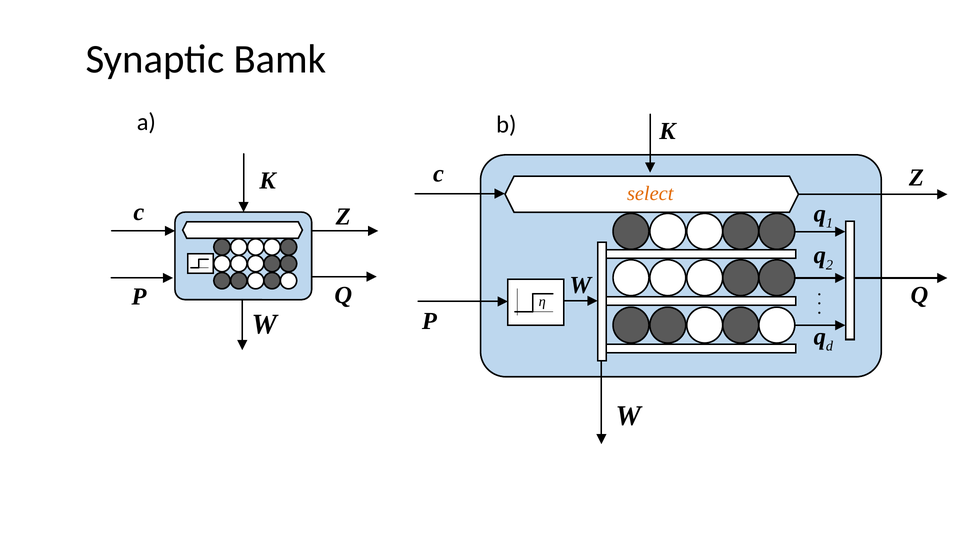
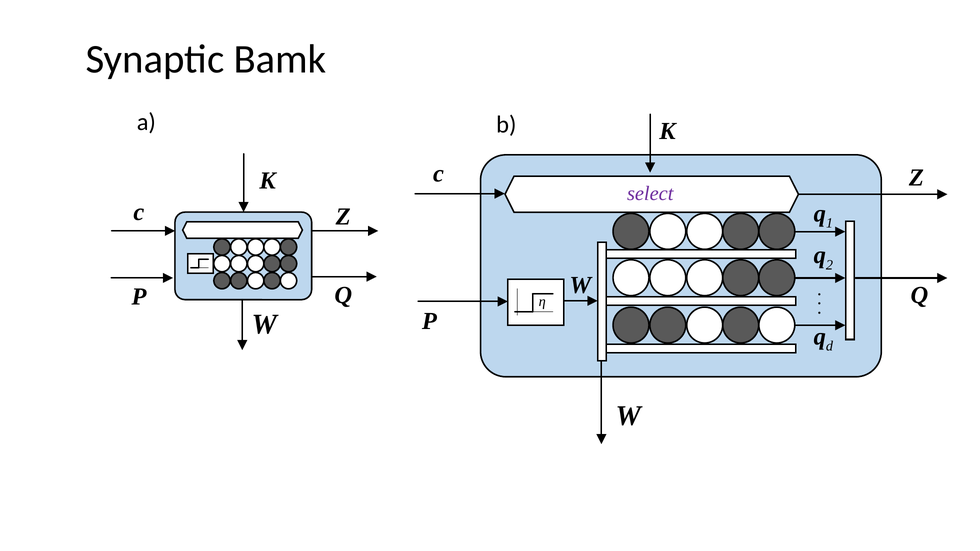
select colour: orange -> purple (650, 194)
